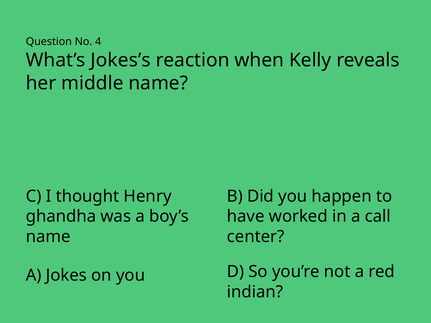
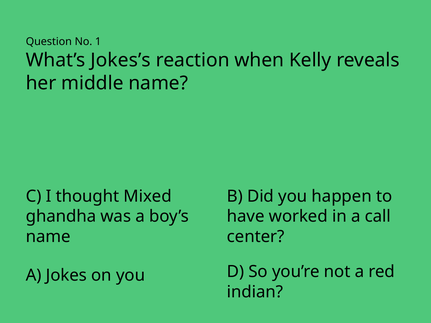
4: 4 -> 1 (98, 42)
Henry: Henry -> Mixed (148, 197)
